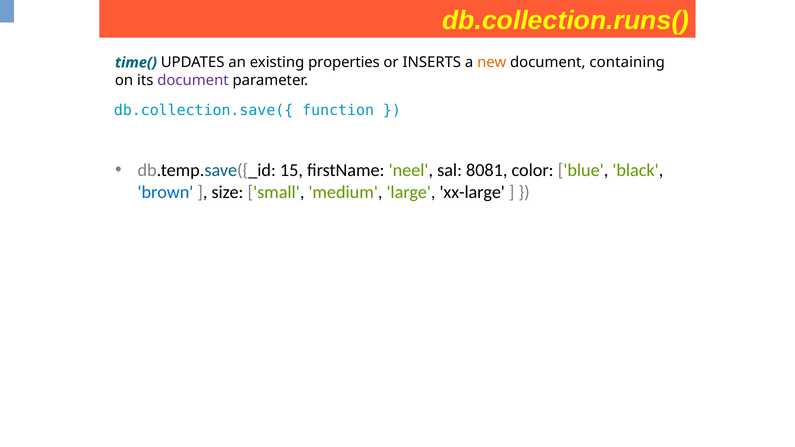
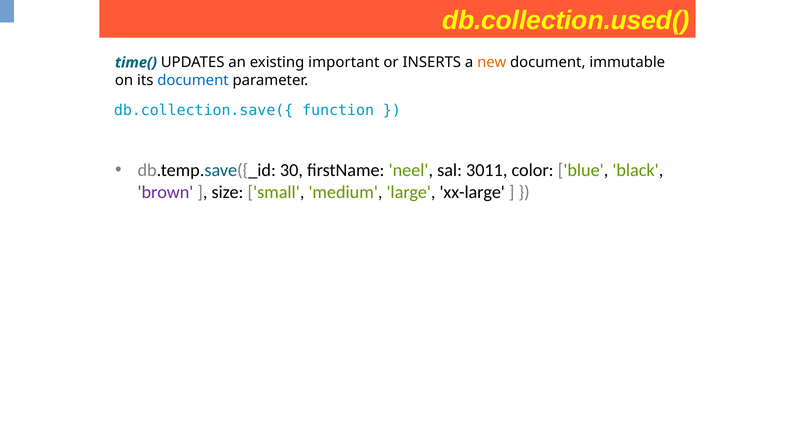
db.collection.runs(: db.collection.runs( -> db.collection.used( (566, 21)
properties: properties -> important (344, 63)
containing: containing -> immutable (627, 63)
document colour: purple -> blue (193, 80)
15: 15 -> 30 (291, 170)
8081: 8081 -> 3011 (487, 170)
brown colour: blue -> purple (165, 192)
